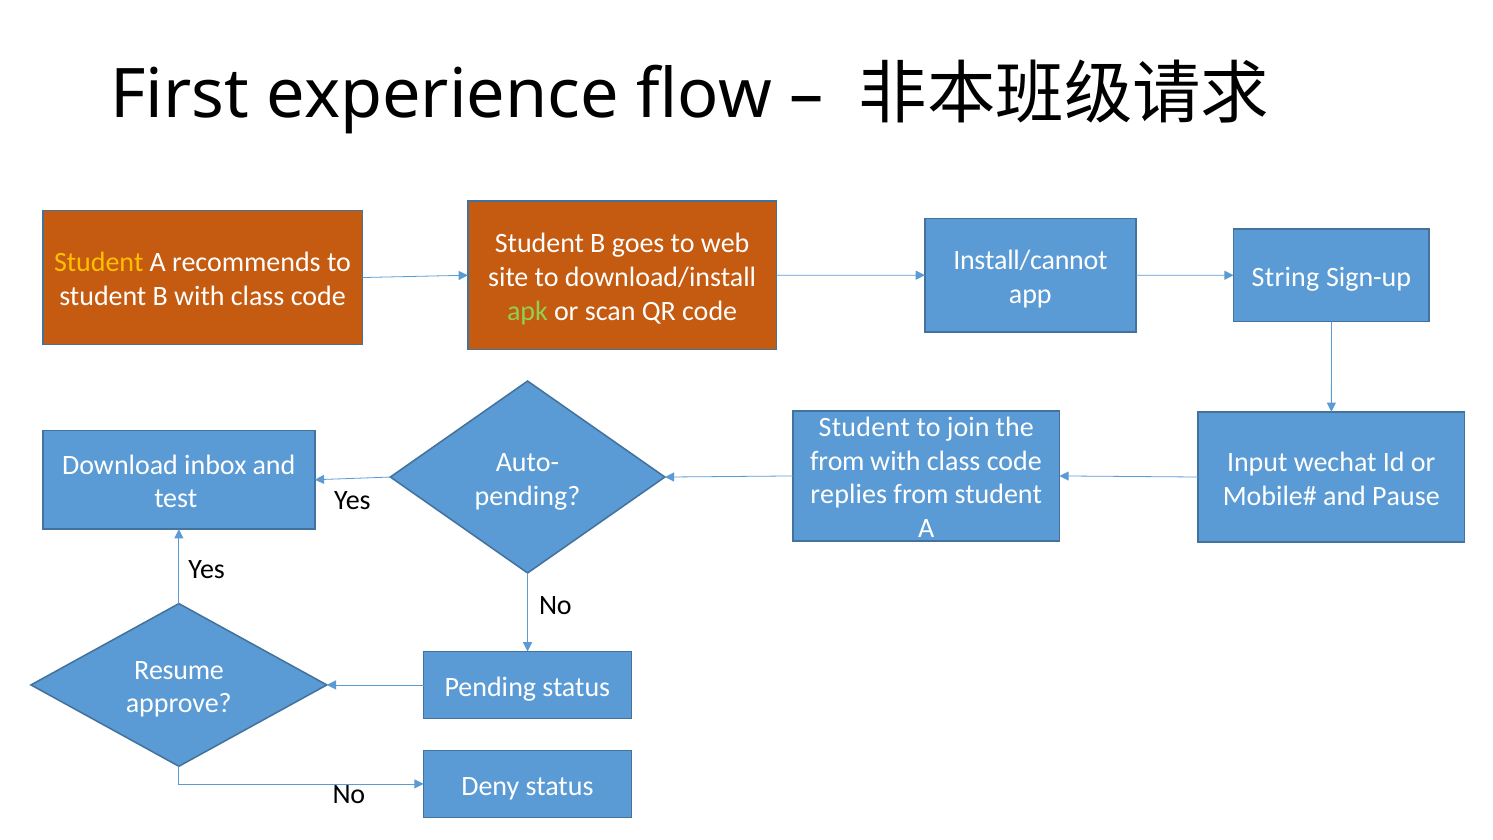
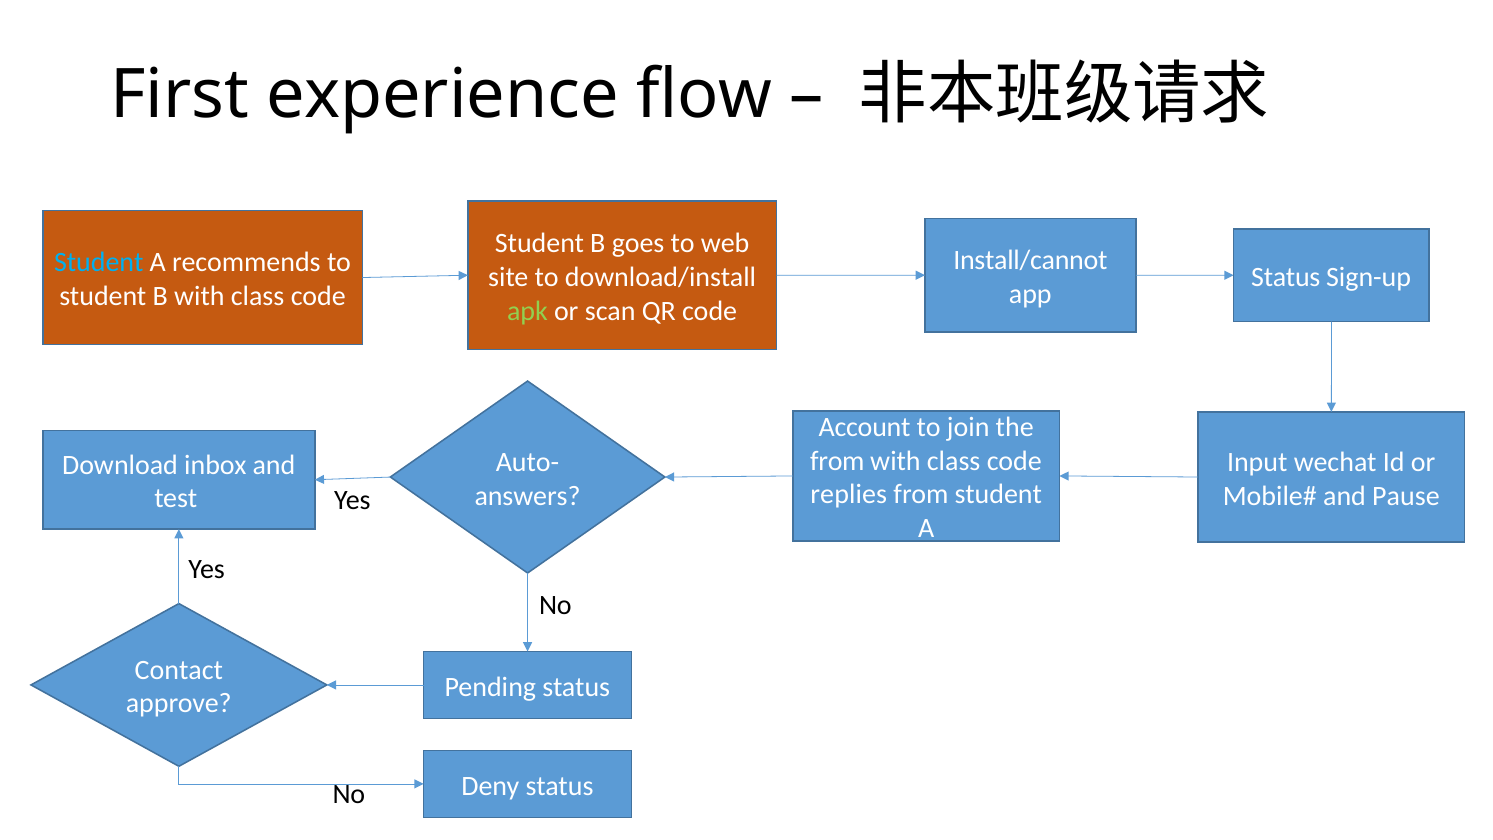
Student colour: yellow -> light blue (99, 263)
String: String -> Status (1286, 277)
Student: Student -> Account (865, 427)
pending: pending -> answers (528, 496)
Resume: Resume -> Contact (179, 670)
